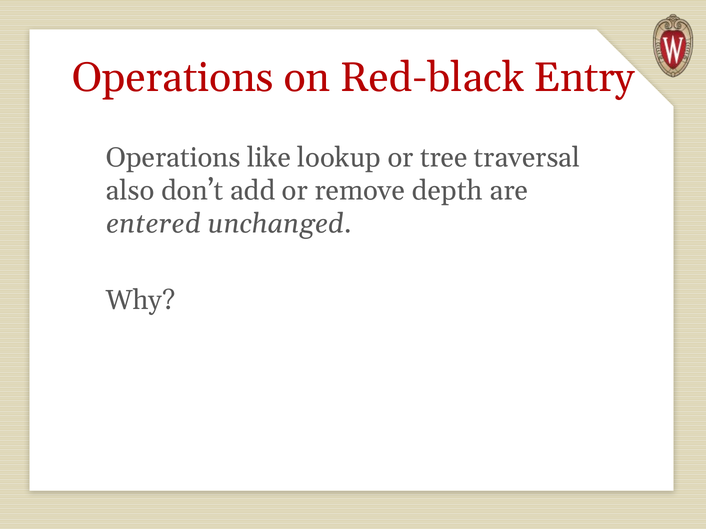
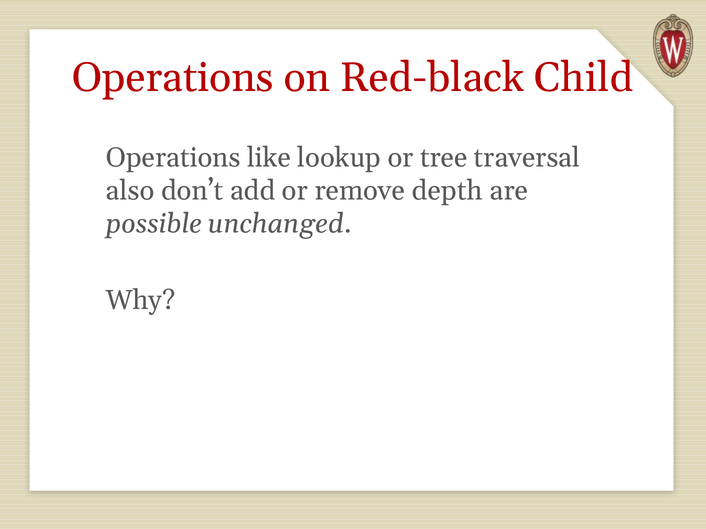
Entry: Entry -> Child (584, 78)
entered: entered -> possible (154, 224)
